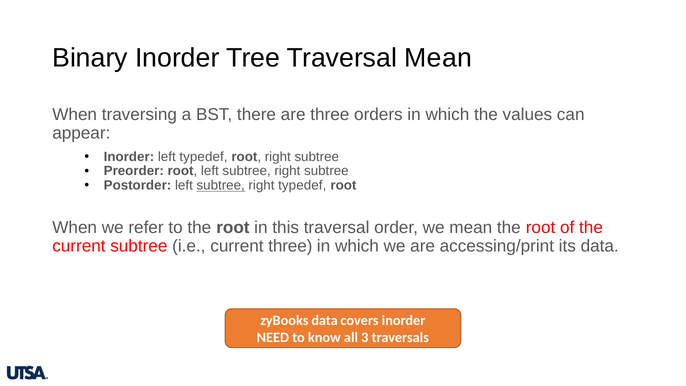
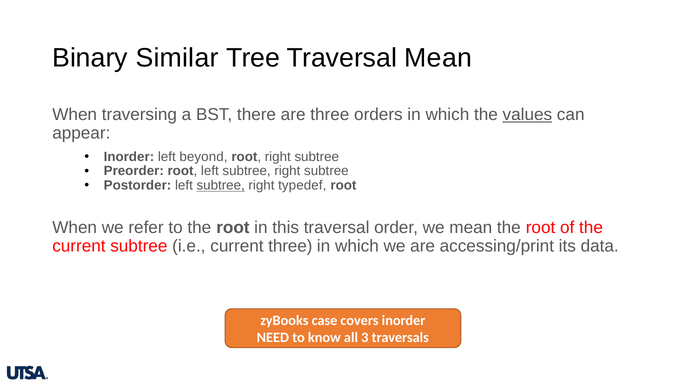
Binary Inorder: Inorder -> Similar (177, 58)
values underline: none -> present (527, 114)
left typedef: typedef -> beyond (203, 157)
zyBooks data: data -> case (325, 320)
